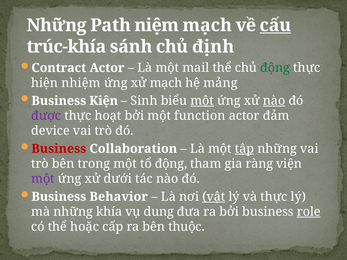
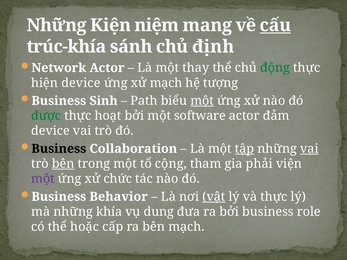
Path: Path -> Kiện (111, 25)
niệm mạch: mạch -> mang (207, 25)
Contract: Contract -> Network (59, 68)
mail: mail -> thay (196, 68)
hiện nhiệm: nhiệm -> device (81, 83)
mảng: mảng -> tượng (221, 83)
Kiện: Kiện -> Sinh (104, 101)
Sinh: Sinh -> Path (144, 101)
nào underline: present -> none (274, 101)
được colour: purple -> green (46, 116)
function: function -> software (200, 116)
Business colour: red -> black (59, 149)
vai underline: none -> present (309, 149)
bên underline: none -> present (63, 164)
tổ động: động -> cộng (171, 164)
ràng: ràng -> phải (259, 164)
dưới: dưới -> chức (118, 179)
role underline: present -> none (309, 212)
bên thuộc: thuộc -> mạch (186, 227)
